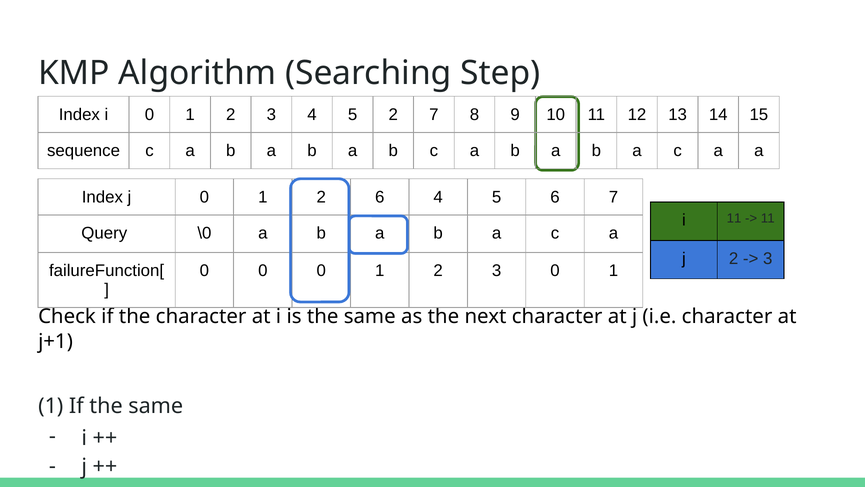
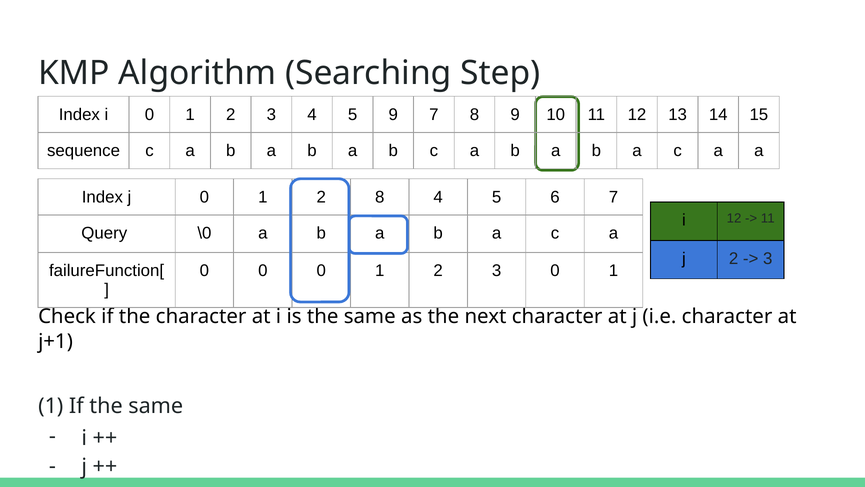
5 2: 2 -> 9 (393, 115)
2 6: 6 -> 8 (380, 197)
i 11: 11 -> 12 (734, 218)
